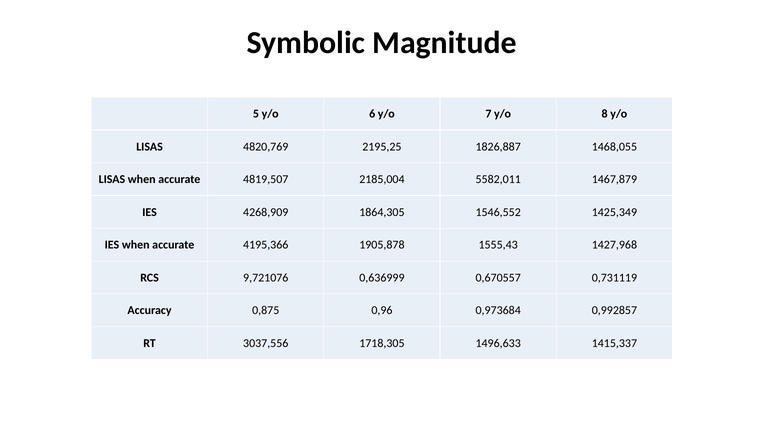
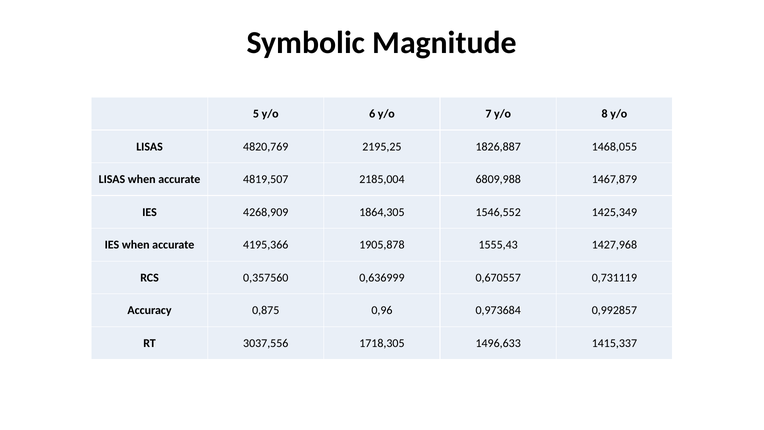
5582,011: 5582,011 -> 6809,988 (498, 179)
9,721076: 9,721076 -> 0,357560 (266, 278)
